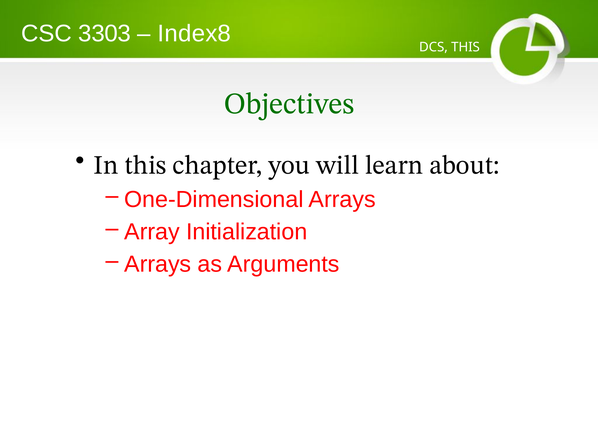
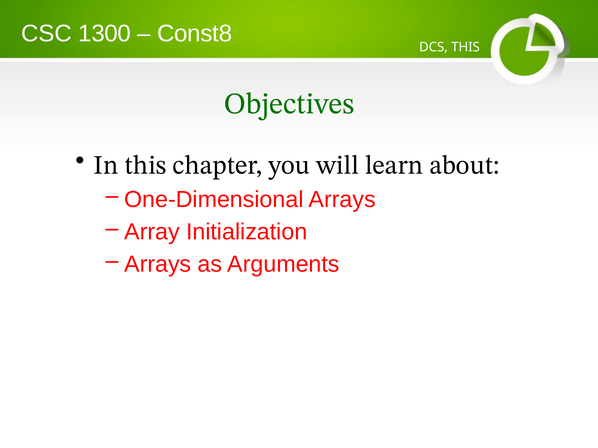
3303: 3303 -> 1300 (105, 34)
Index8: Index8 -> Const8 (195, 34)
